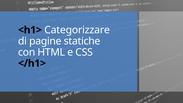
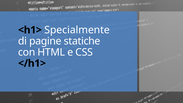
Categorizzare: Categorizzare -> Specialmente (77, 30)
